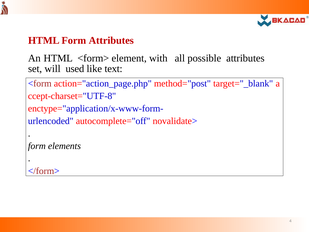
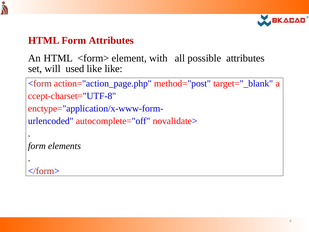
like text: text -> like (114, 69)
